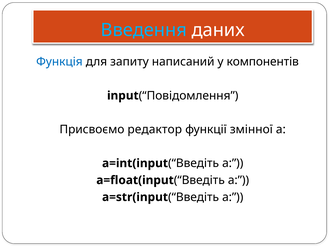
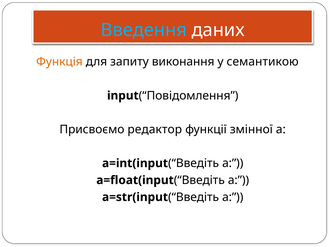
Функція colour: blue -> orange (59, 62)
написаний: написаний -> виконання (183, 62)
компонентів: компонентів -> семантикою (263, 62)
